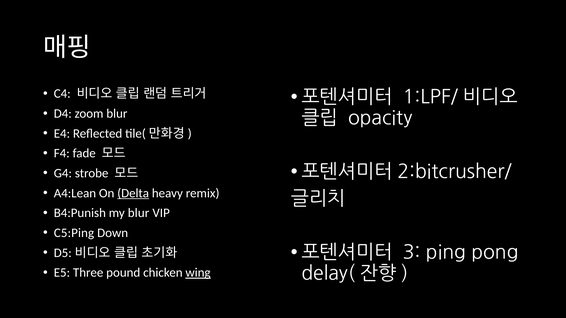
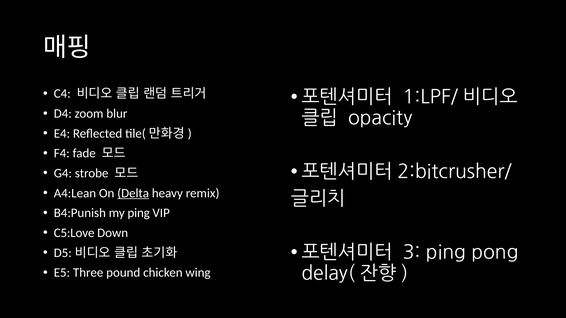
my blur: blur -> ping (139, 213)
C5:Ping: C5:Ping -> C5:Love (74, 233)
wing underline: present -> none (198, 273)
